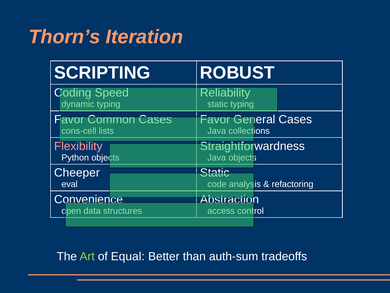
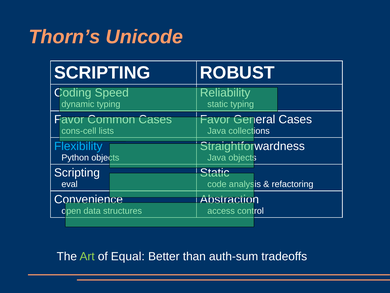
Iteration: Iteration -> Unicode (144, 37)
Flexibility colour: pink -> light blue (78, 146)
Cheeper: Cheeper -> Scripting (77, 172)
